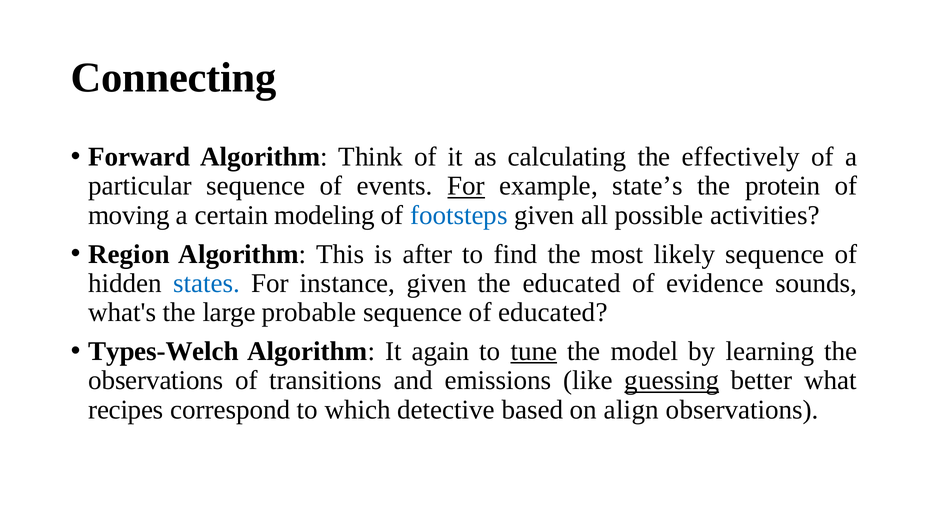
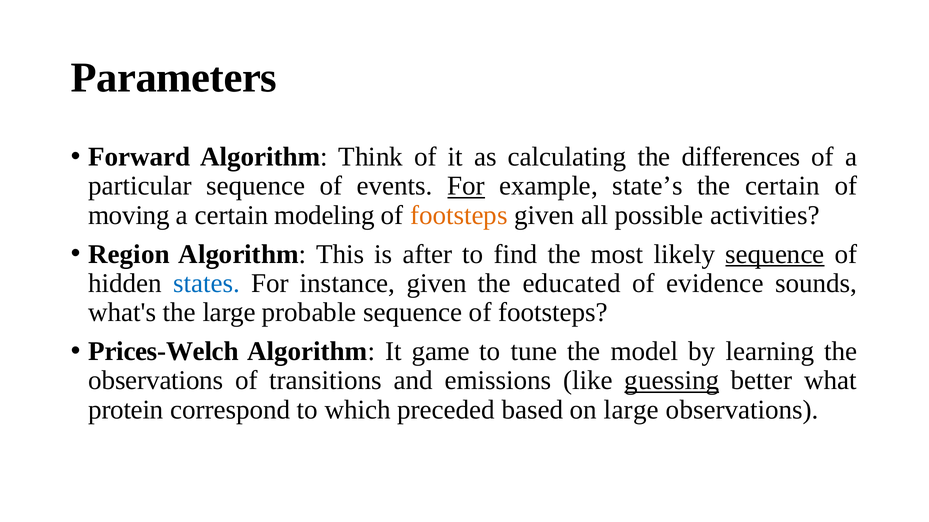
Connecting: Connecting -> Parameters (174, 78)
effectively: effectively -> differences (741, 157)
the protein: protein -> certain (782, 186)
footsteps colour: blue -> orange (459, 215)
sequence underline: none -> present (775, 254)
sequence of educated: educated -> footsteps (553, 313)
Types-Welch: Types-Welch -> Prices-Welch (163, 352)
again: again -> game (441, 352)
tune underline: present -> none (534, 352)
recipes: recipes -> protein (126, 410)
detective: detective -> preceded (446, 410)
on align: align -> large (631, 410)
